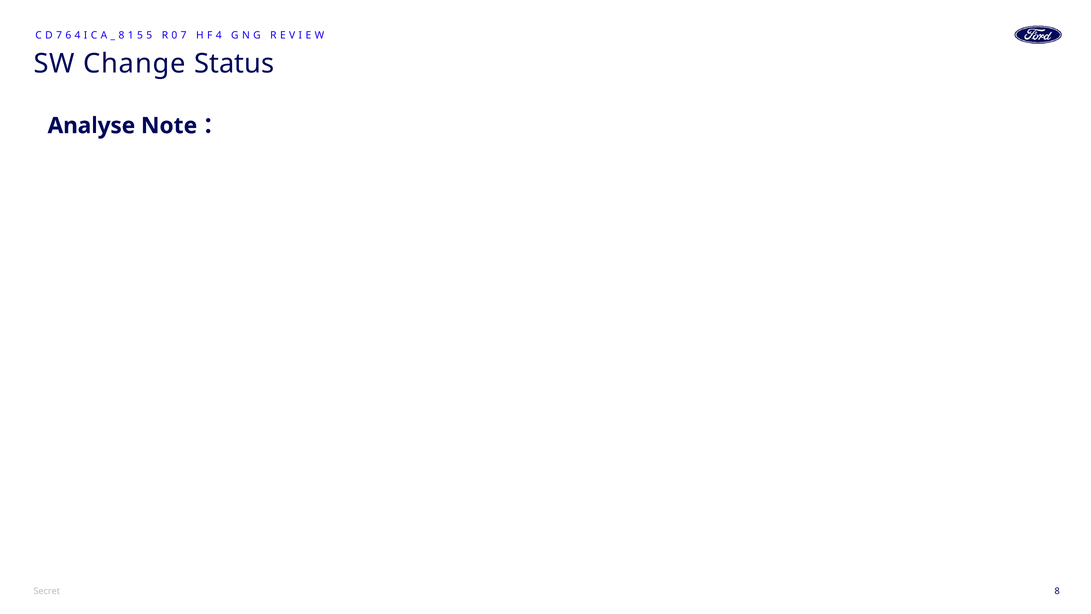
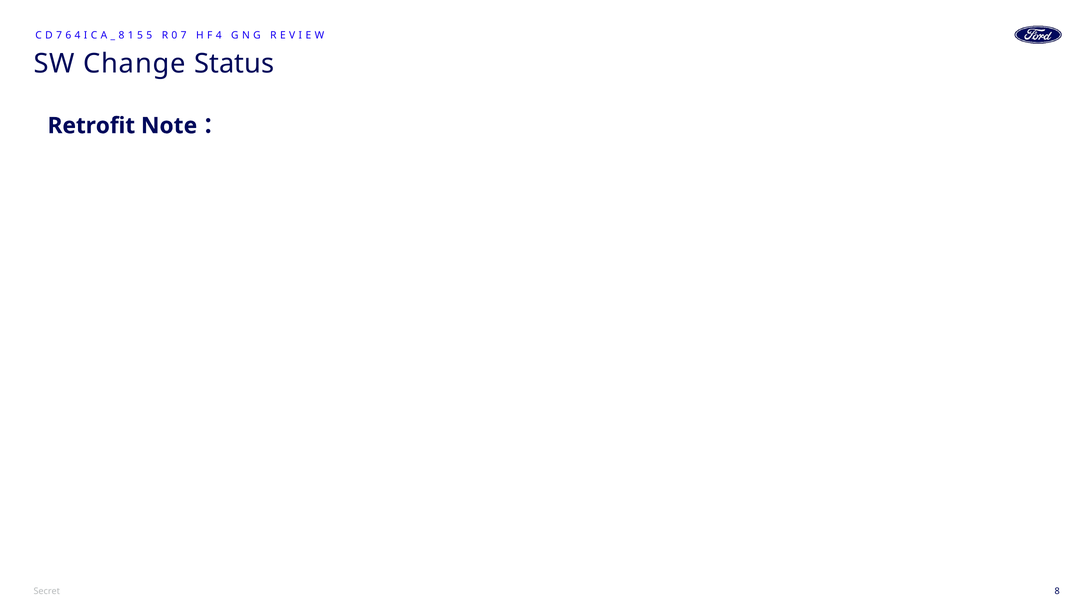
Analyse: Analyse -> Retrofit (91, 126)
